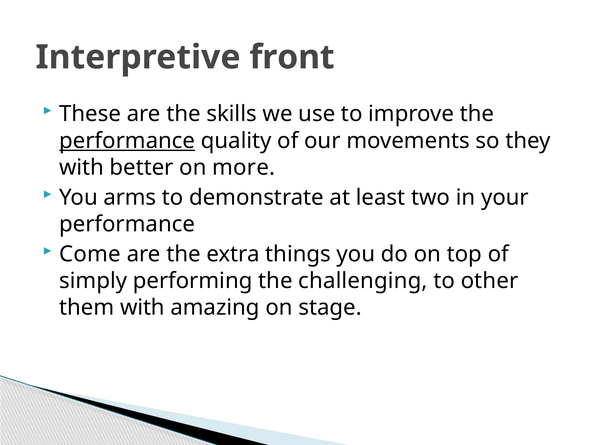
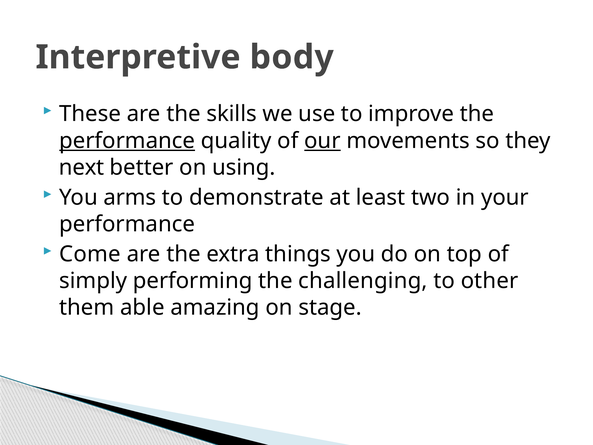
front: front -> body (292, 57)
our underline: none -> present (322, 141)
with: with -> next (82, 167)
more: more -> using (244, 167)
them with: with -> able (142, 307)
